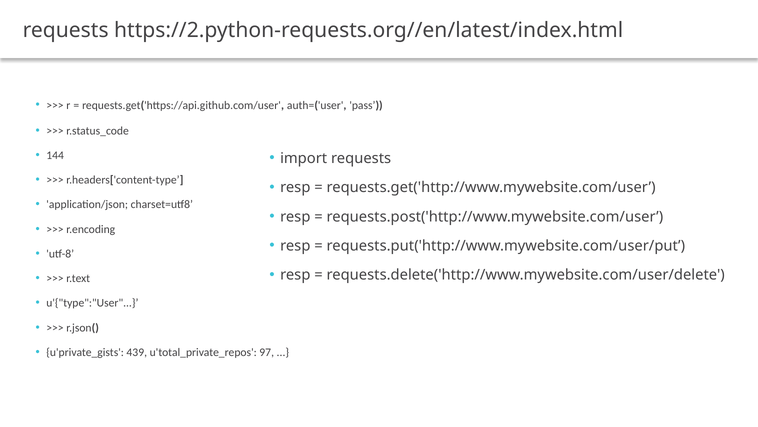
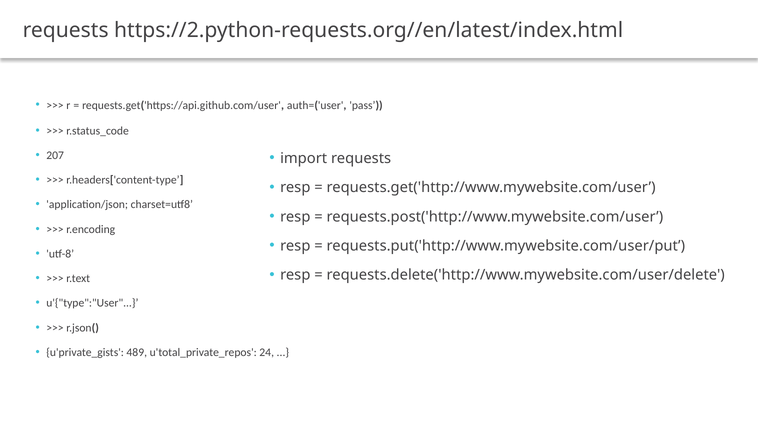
144: 144 -> 207 (55, 155)
439: 439 -> 489 (137, 352)
97: 97 -> 24 (267, 352)
